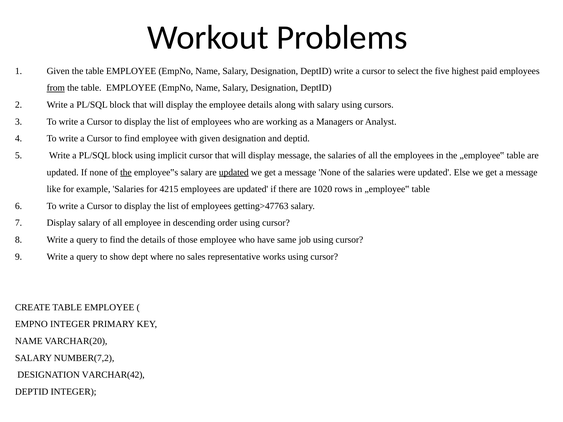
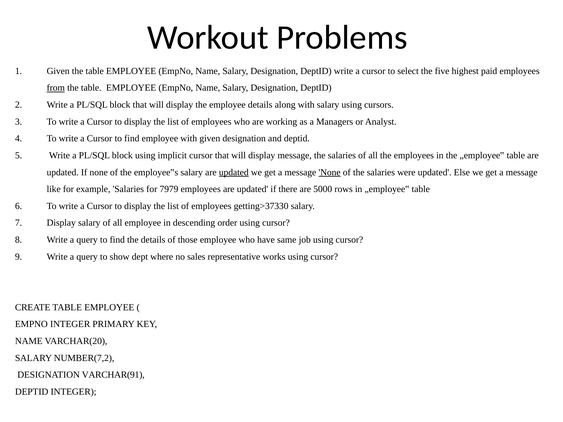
the underline: present -> none (126, 172)
None underline: none -> present (330, 172)
4215: 4215 -> 7979 (169, 189)
1020: 1020 -> 5000 (323, 189)
getting>47763: getting>47763 -> getting>37330 (261, 206)
VARCHAR(42: VARCHAR(42 -> VARCHAR(91 (113, 375)
